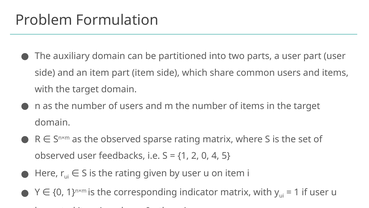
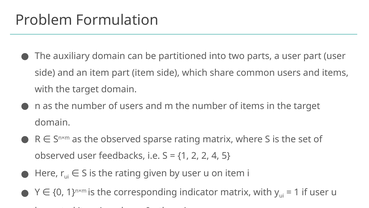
2 0: 0 -> 2 (205, 156)
